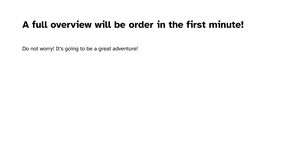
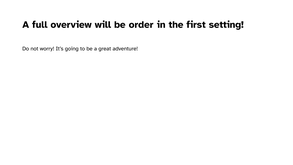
minute: minute -> setting (226, 25)
